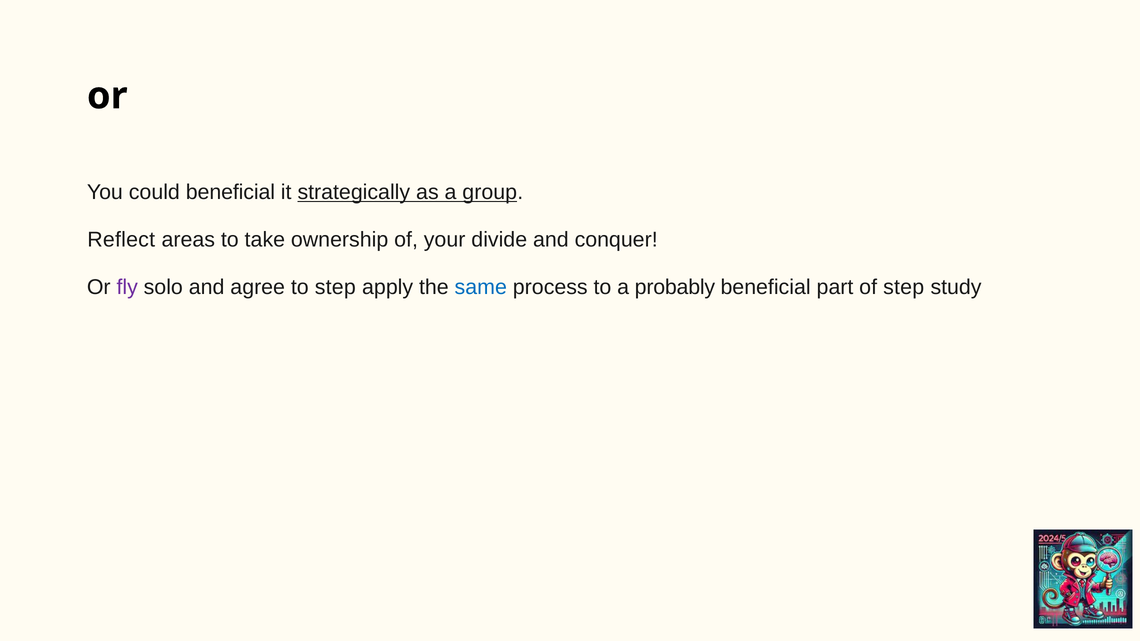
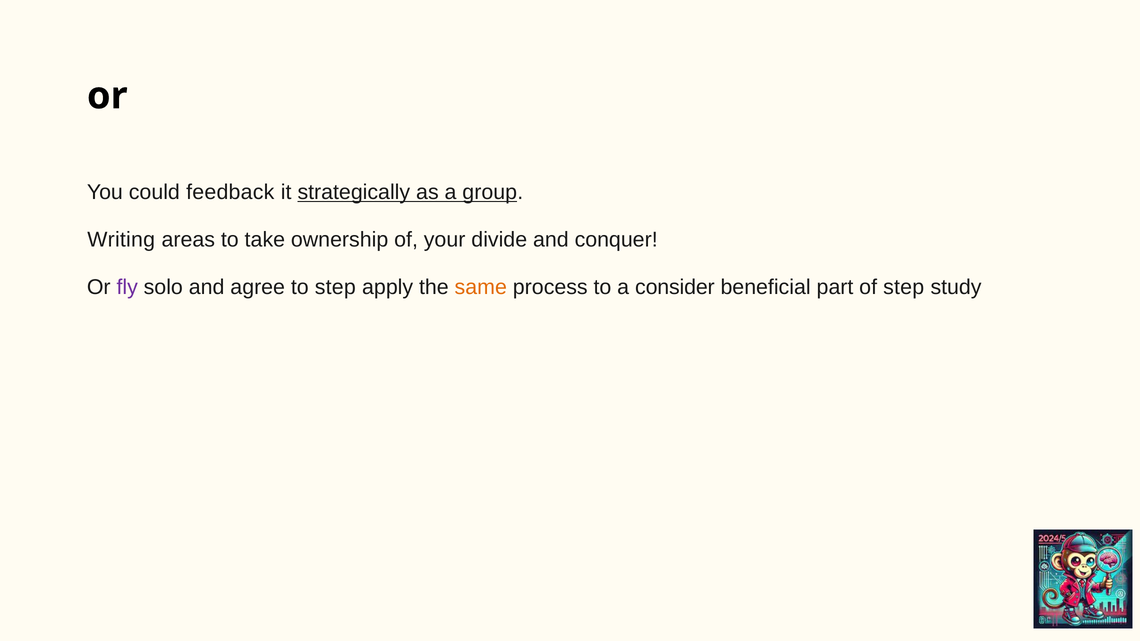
could beneficial: beneficial -> feedback (230, 192)
Reflect: Reflect -> Writing (121, 240)
same colour: blue -> orange (481, 287)
probably: probably -> consider (675, 287)
